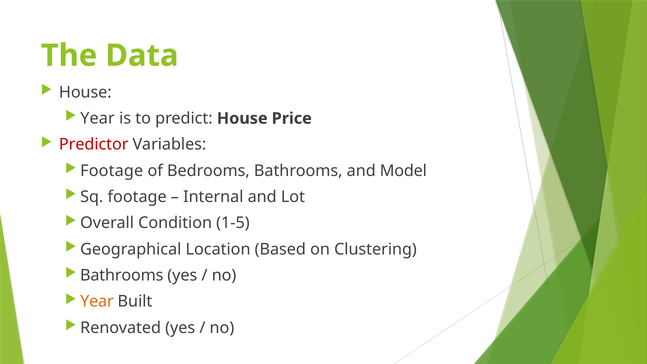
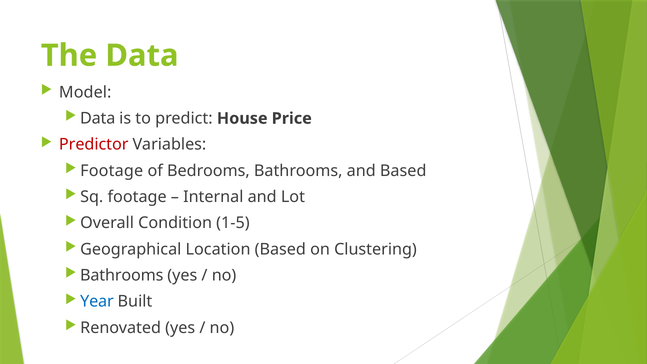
House: House -> Model (85, 92)
Year: Year -> Data (98, 118)
and Model: Model -> Based (403, 171)
Year colour: orange -> blue (97, 301)
